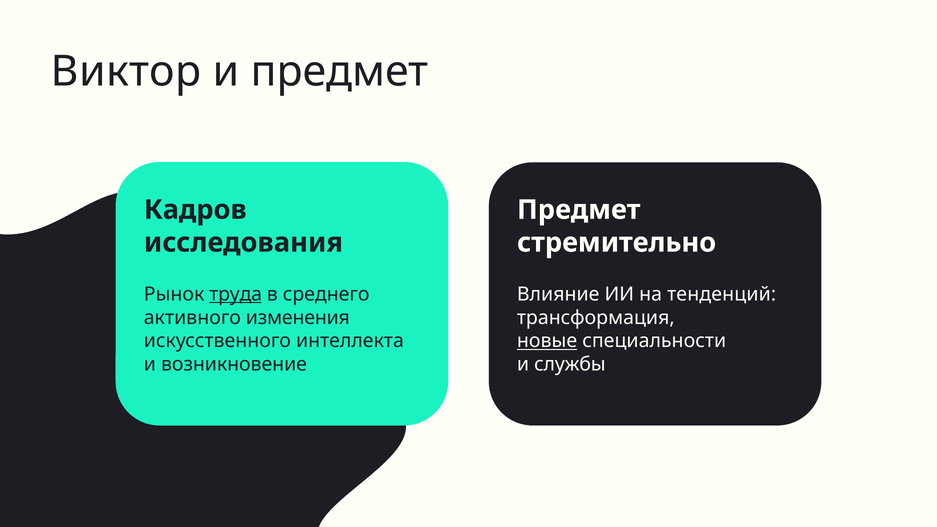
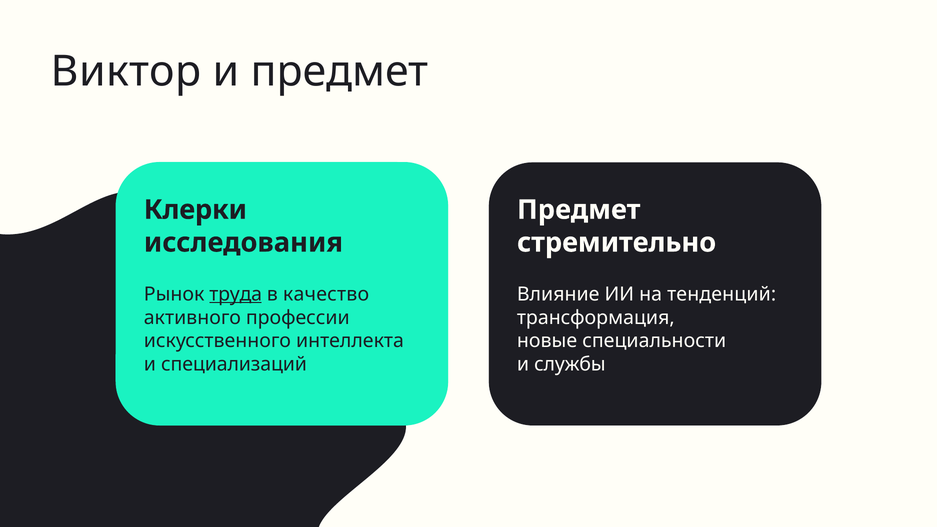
Кадров: Кадров -> Клерки (195, 210)
среднего: среднего -> качество (326, 294)
изменения: изменения -> профессии (298, 318)
новые underline: present -> none (547, 341)
возникновение: возникновение -> специализаций (234, 365)
